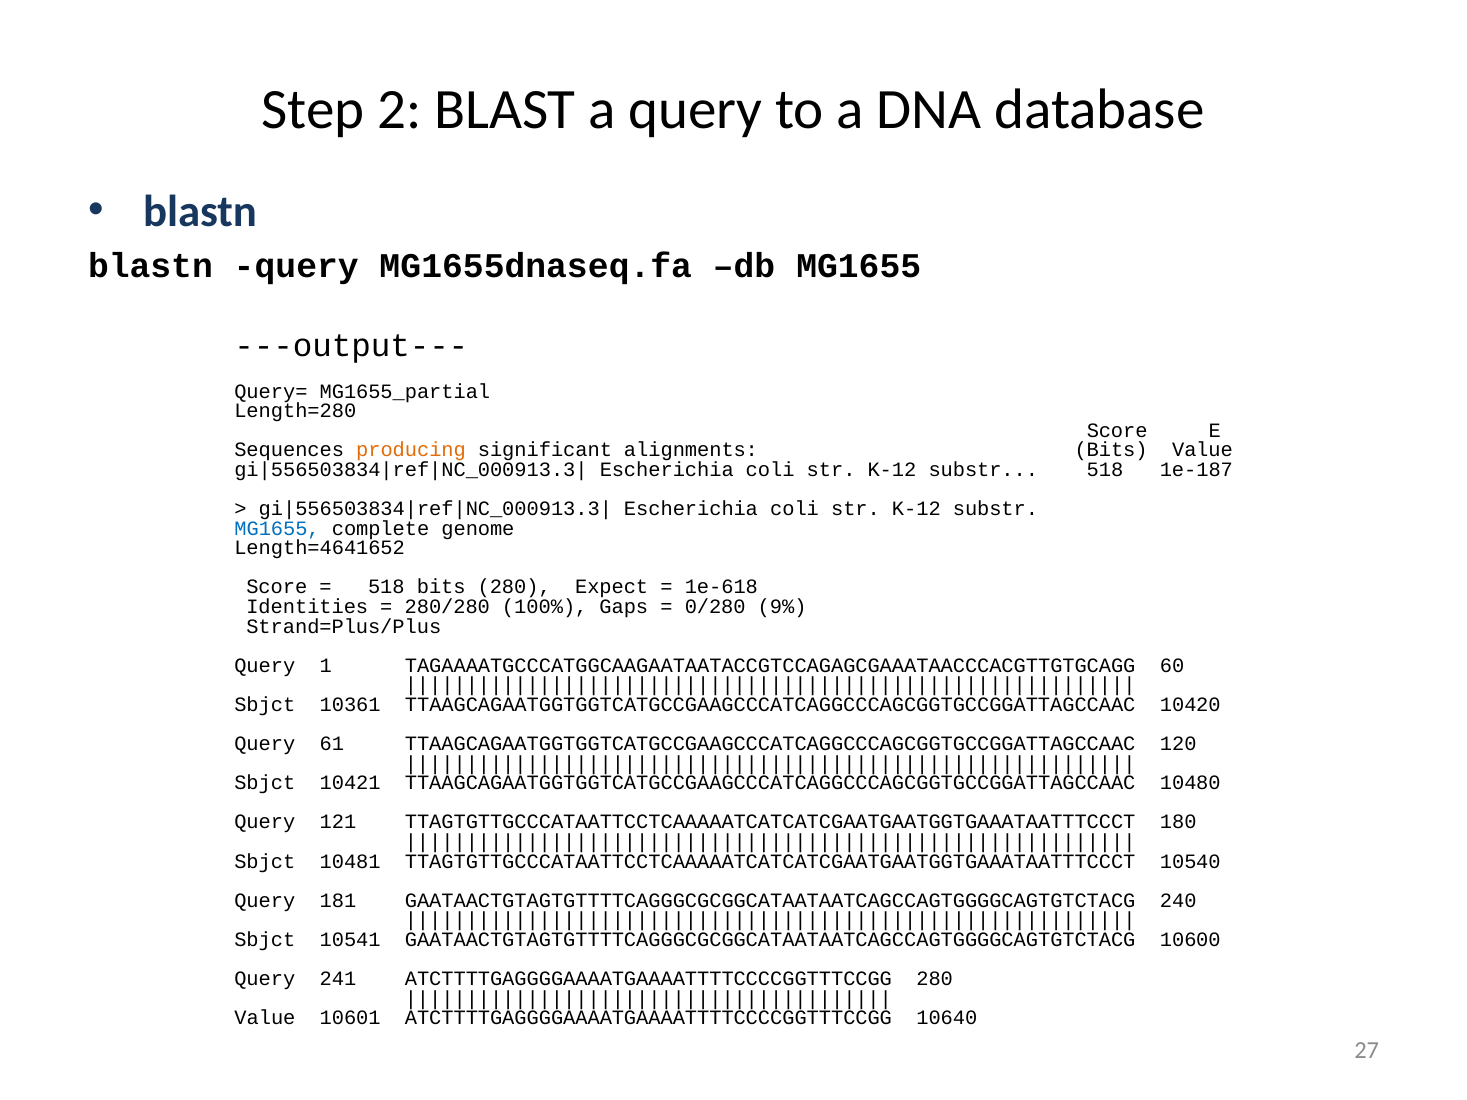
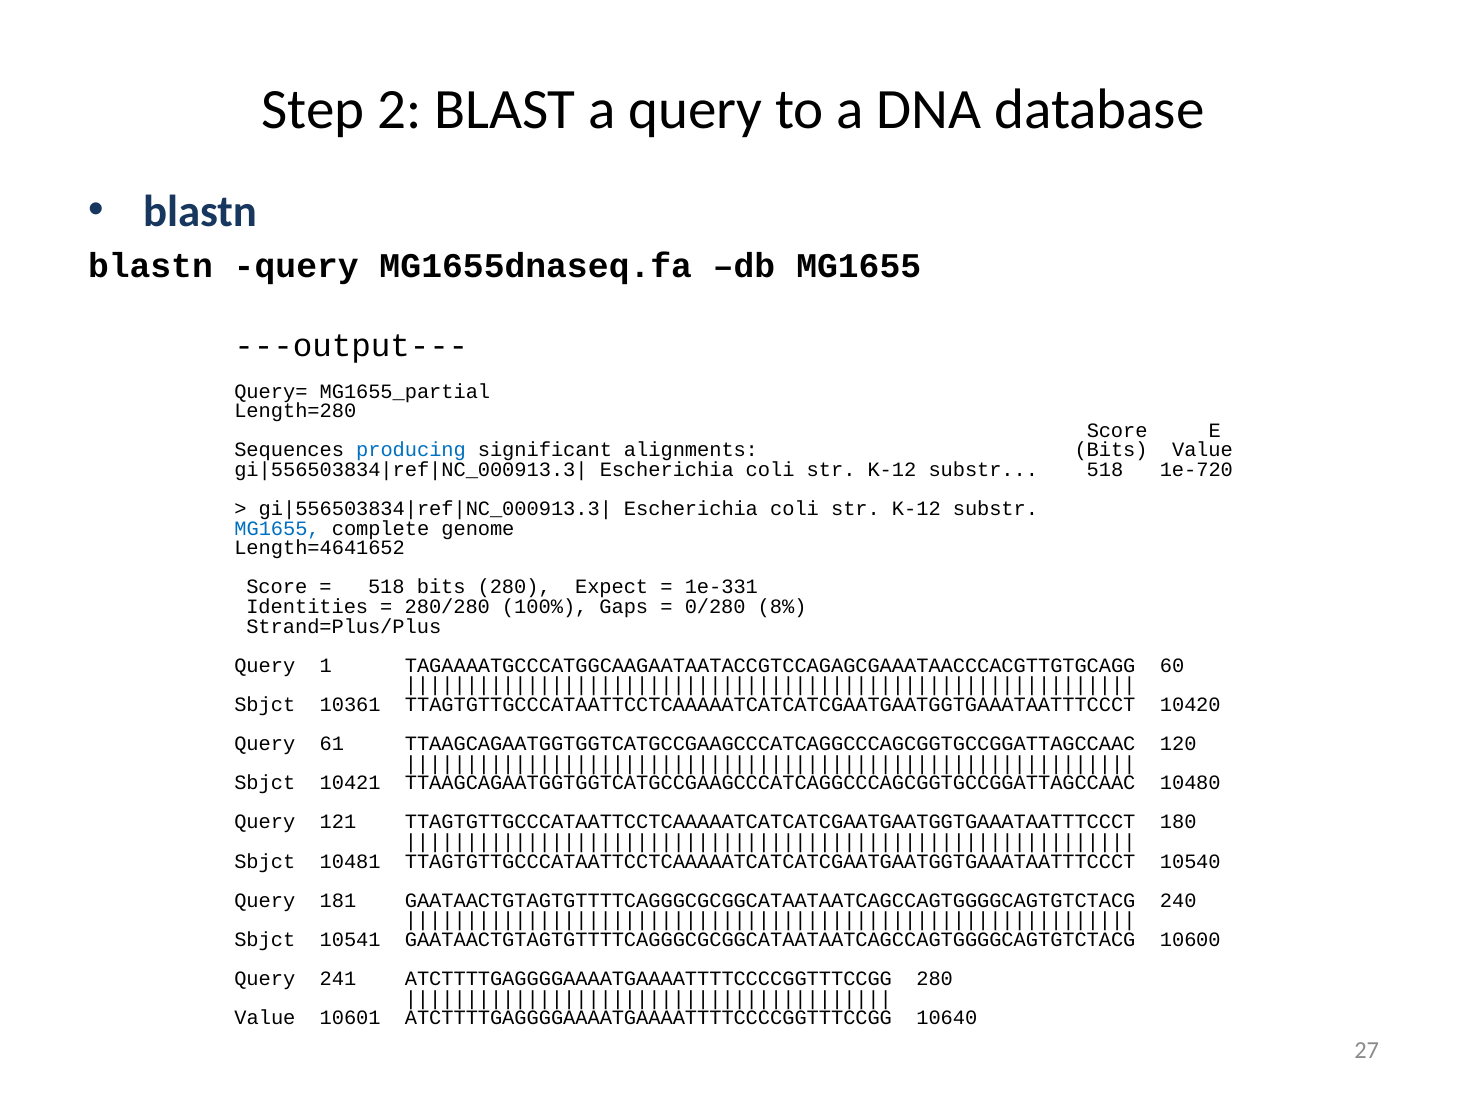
producing colour: orange -> blue (411, 450)
1e-187: 1e-187 -> 1e-720 (1196, 470)
1e-618: 1e-618 -> 1e-331 (721, 587)
9%: 9% -> 8% (782, 607)
10361 TTAAGCAGAATGGTGGTCATGCCGAAGCCCATCAGGCCCAGCGGTGCCGGATTAGCCAAC: TTAAGCAGAATGGTGGTCATGCCGAAGCCCATCAGGCCCAGCGGTGCCGGATTAGCCAAC -> TTAGTGTTGCCCATAATTCCTCAAAAATCATCATCGAATGAATGGTGAAATAATTTCCCT (770, 705)
